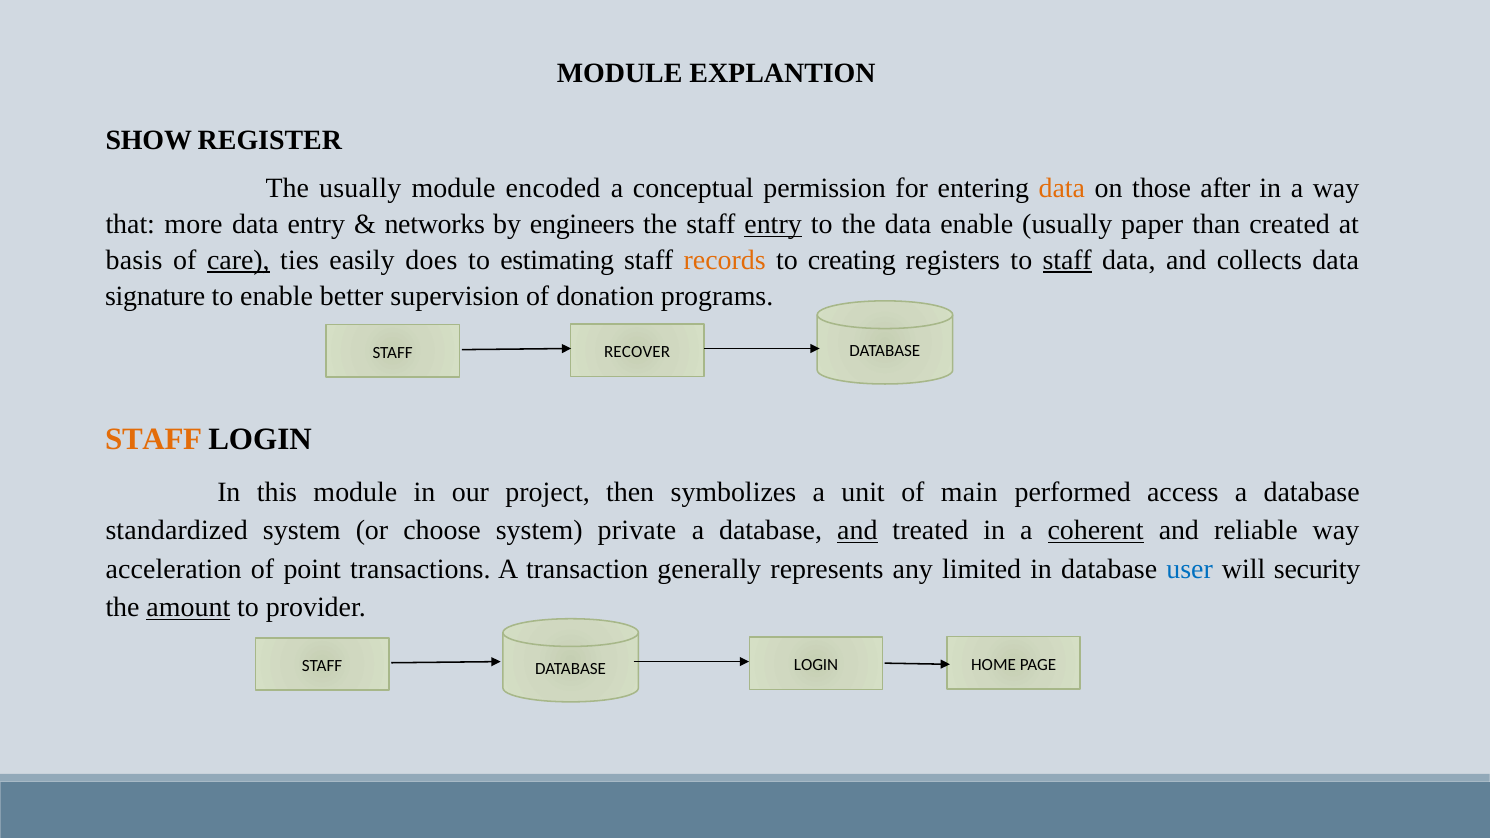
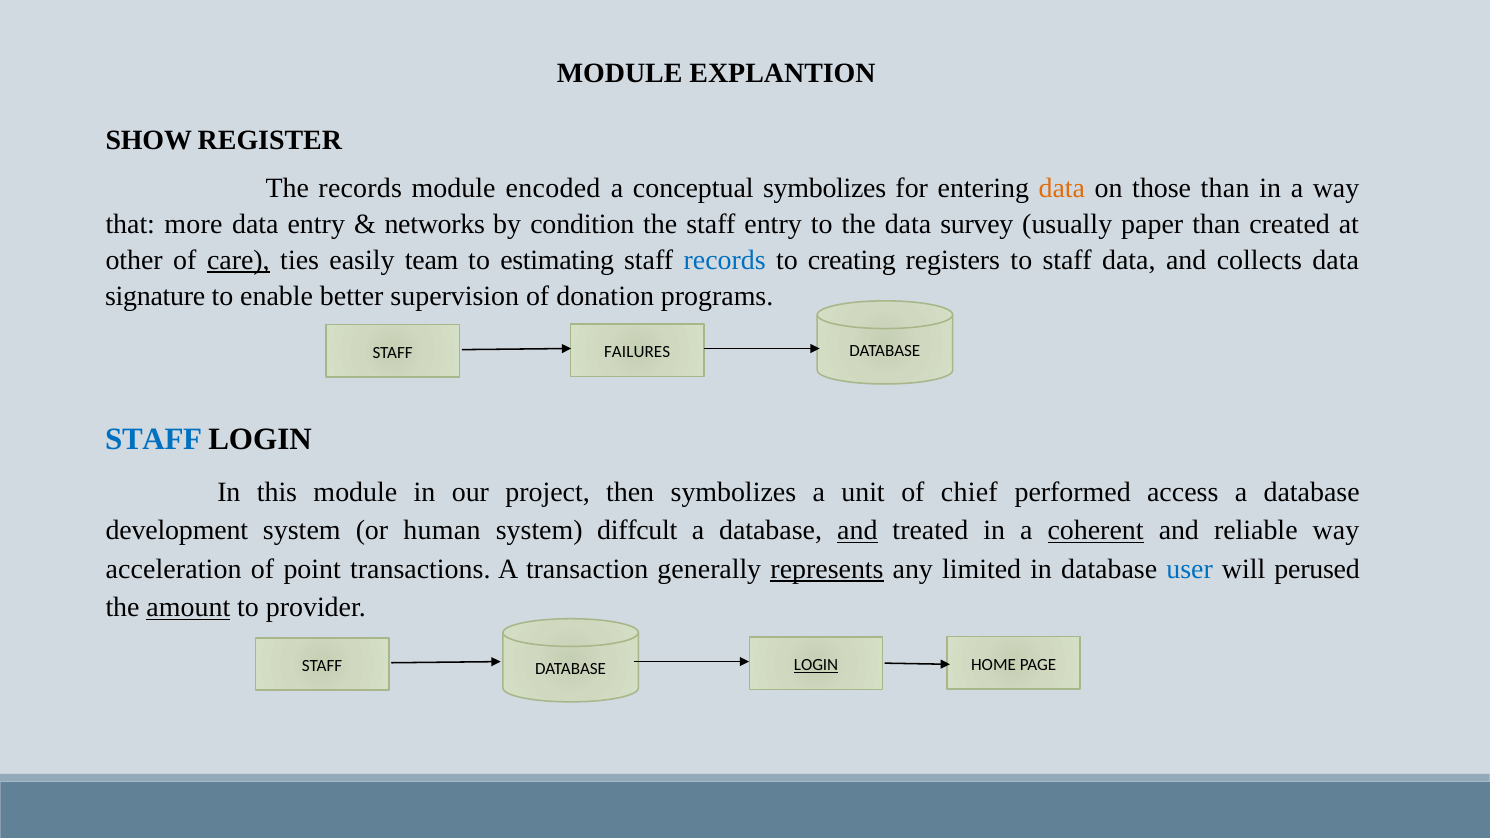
The usually: usually -> records (360, 189)
conceptual permission: permission -> symbolizes (825, 189)
those after: after -> than (1225, 189)
engineers: engineers -> condition (582, 224)
entry underline: present -> none (773, 224)
data enable: enable -> survey (977, 224)
basis: basis -> other (134, 260)
does: does -> team (432, 260)
records colour: orange -> blue (725, 260)
staff underline: present -> none (1067, 260)
RECOVER: RECOVER -> FAILURES (637, 352)
STAFF colour: orange -> blue (154, 439)
main: main -> chief (969, 492)
standardized: standardized -> development (177, 530)
choose: choose -> human (442, 530)
private: private -> diffcult (637, 530)
represents underline: none -> present (827, 569)
security: security -> perused (1317, 569)
LOGIN underline: none -> present (816, 665)
